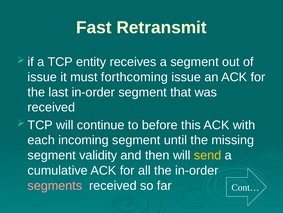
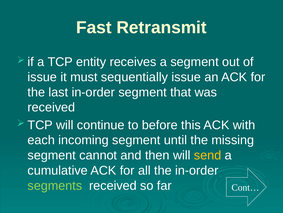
forthcoming: forthcoming -> sequentially (135, 77)
validity: validity -> cannot (98, 155)
segments colour: pink -> light green (55, 185)
